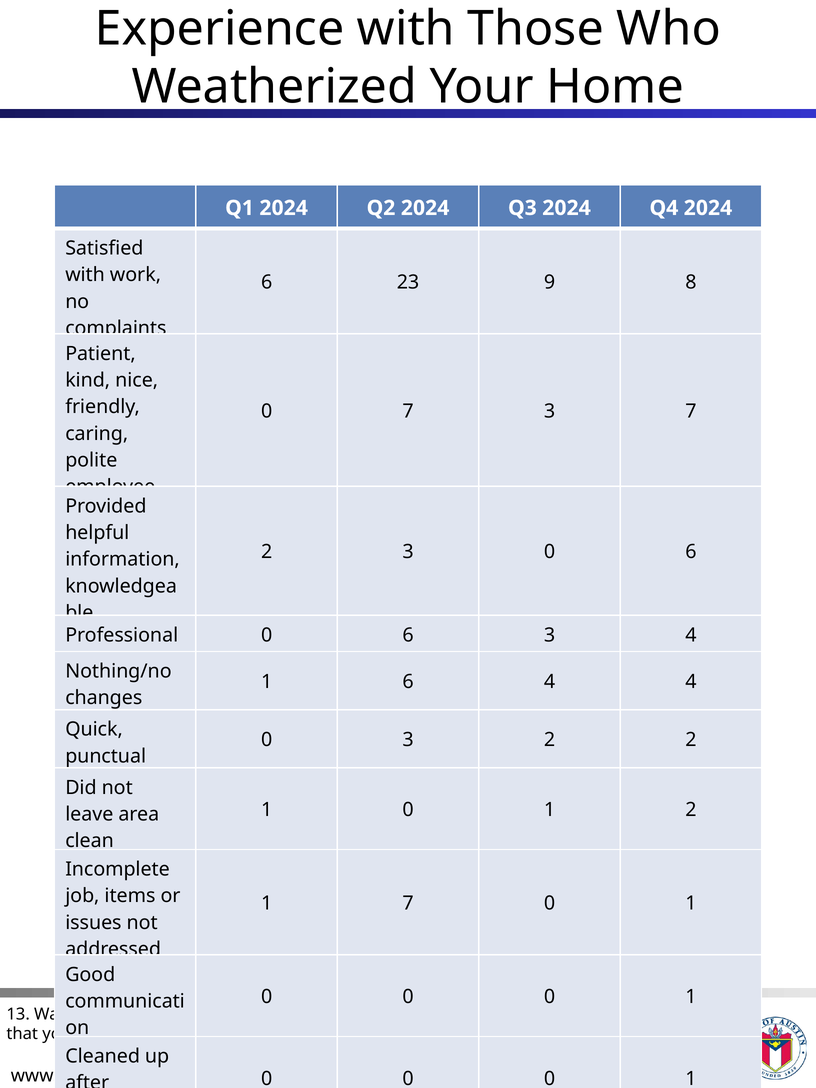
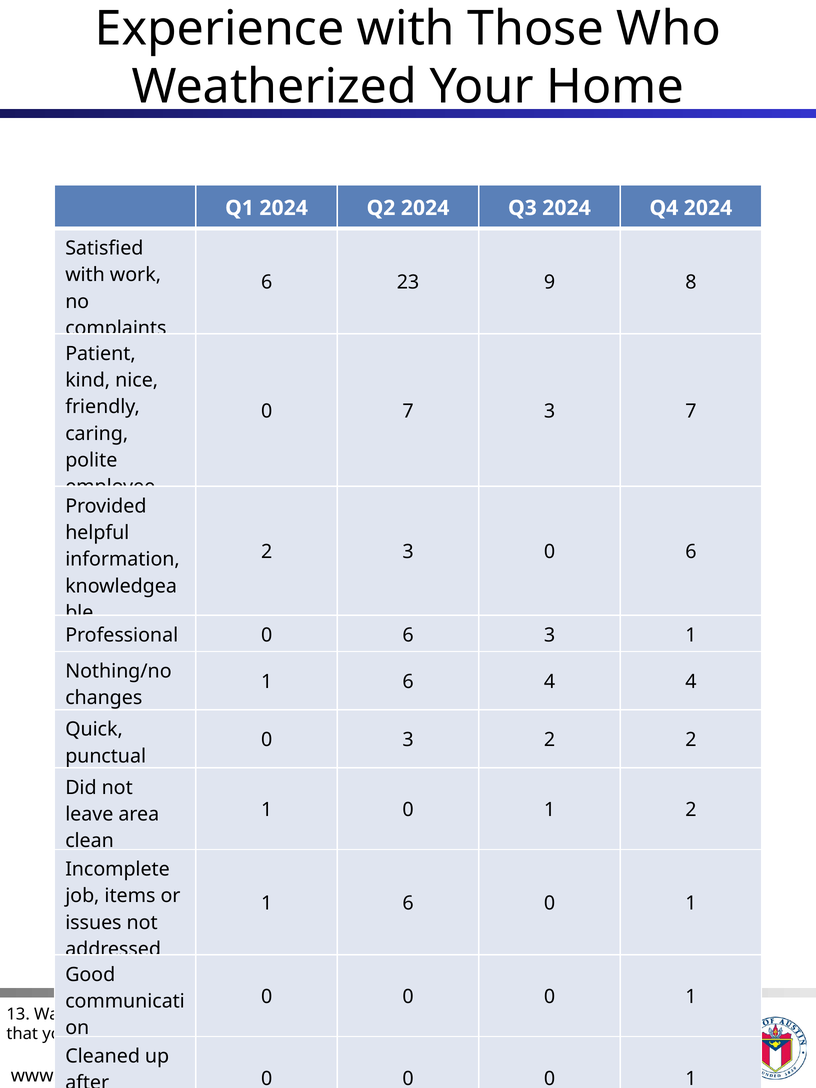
3 4: 4 -> 1 (691, 635)
7: 7 -> 6 (408, 903)
